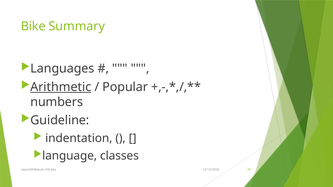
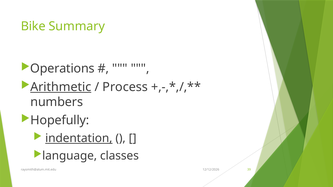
Languages: Languages -> Operations (62, 69)
Popular: Popular -> Process (125, 87)
Guideline: Guideline -> Hopefully (60, 121)
indentation underline: none -> present (79, 139)
